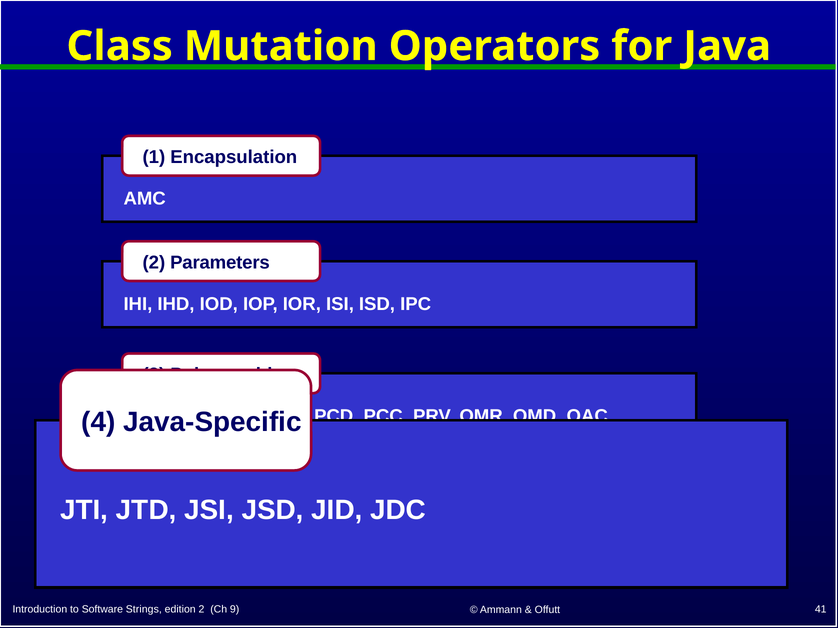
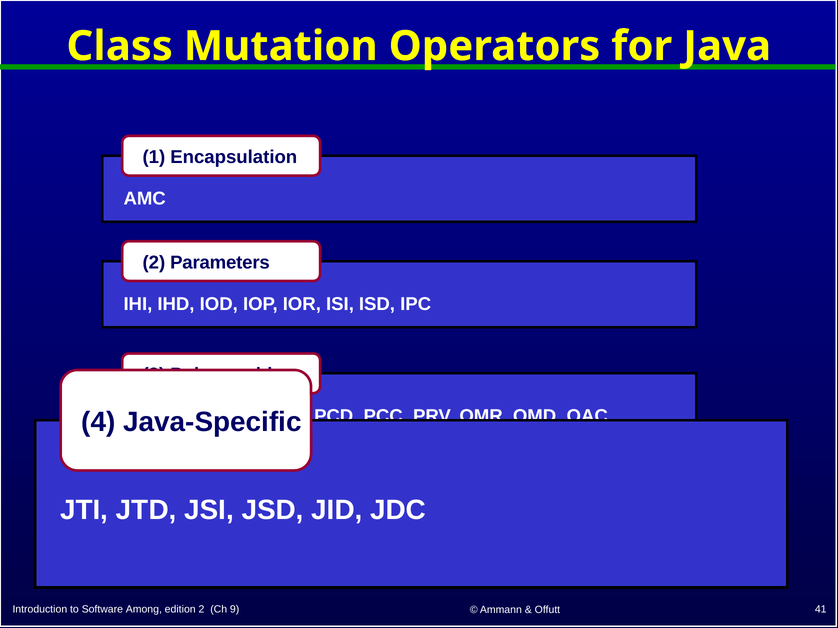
Strings: Strings -> Among (144, 610)
